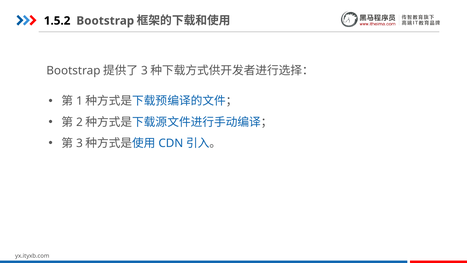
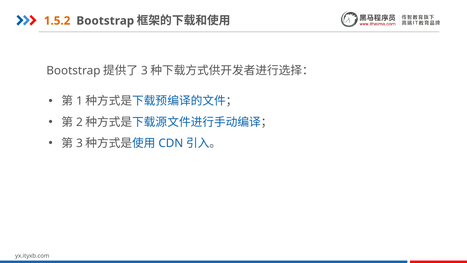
1.5.2 colour: black -> orange (57, 21)
